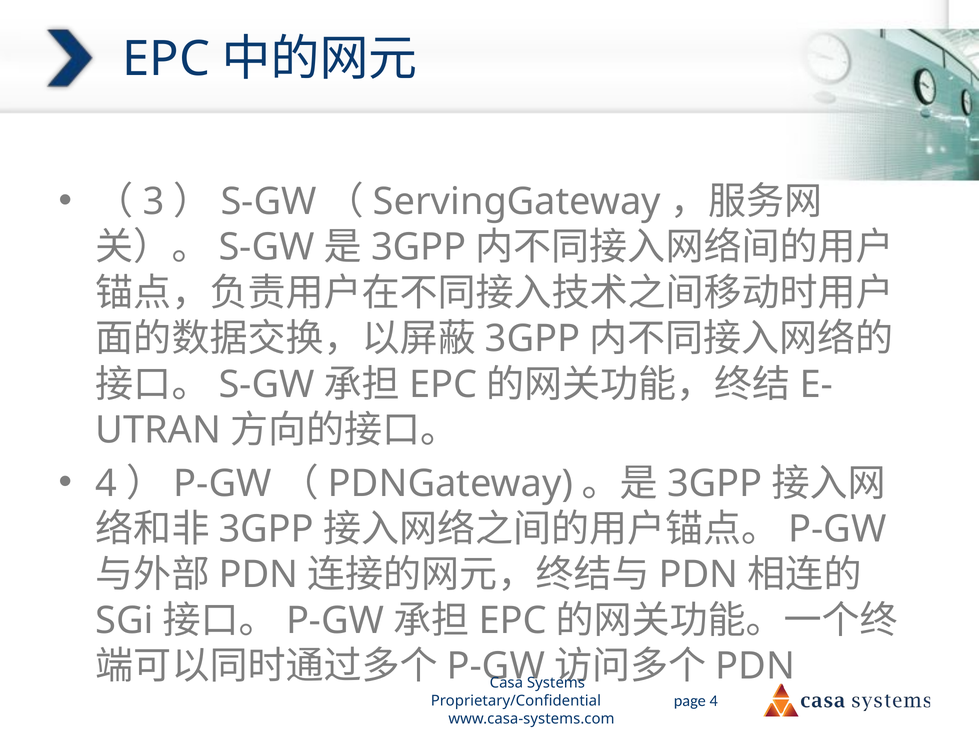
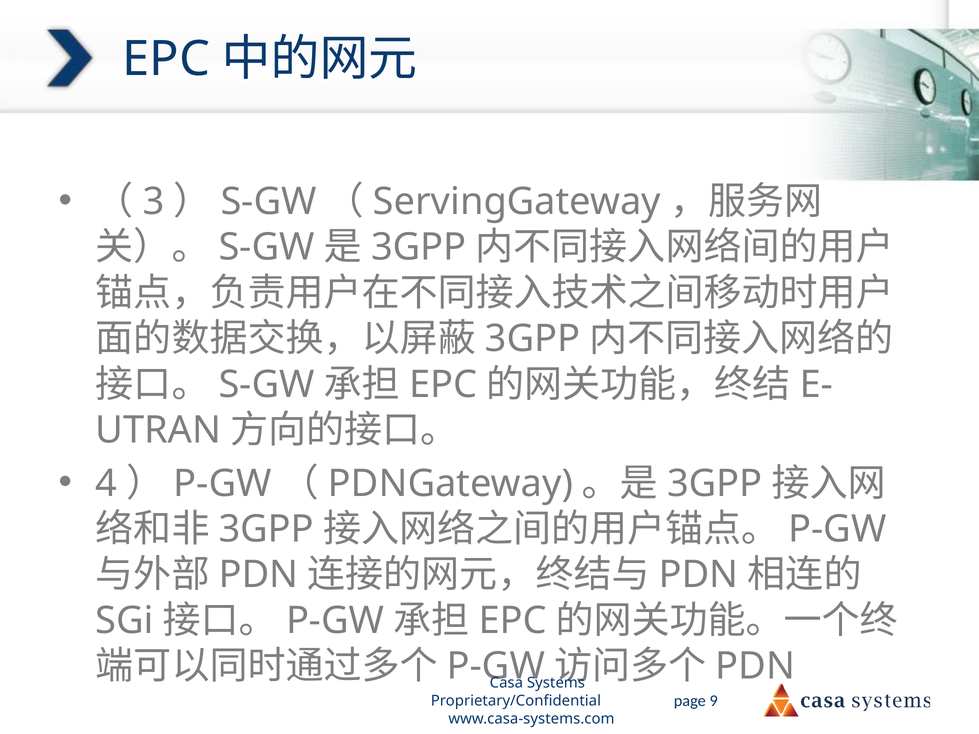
page 4: 4 -> 9 (714, 701)
